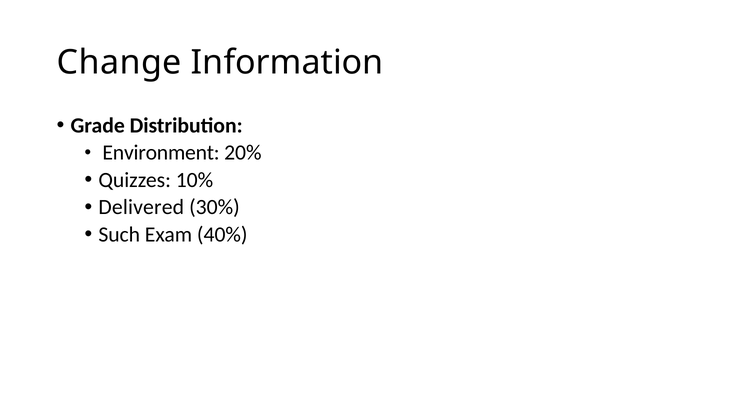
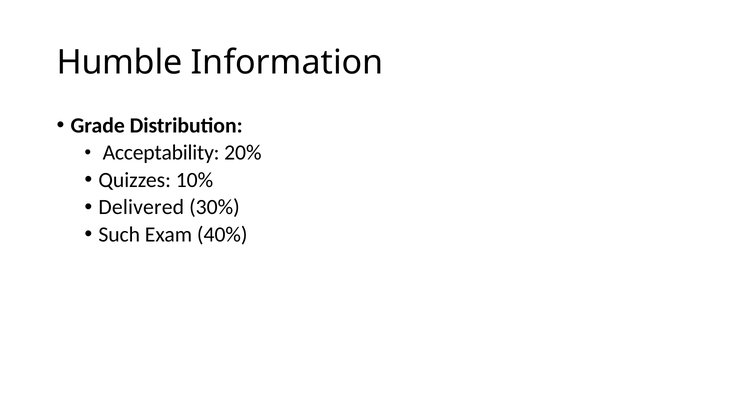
Change: Change -> Humble (120, 62)
Environment: Environment -> Acceptability (161, 153)
